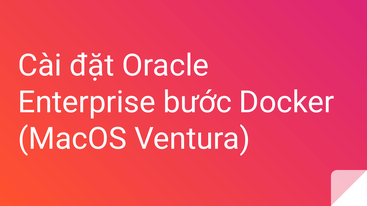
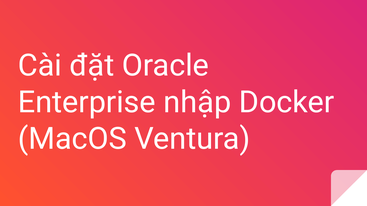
bước: bước -> nhập (197, 102)
